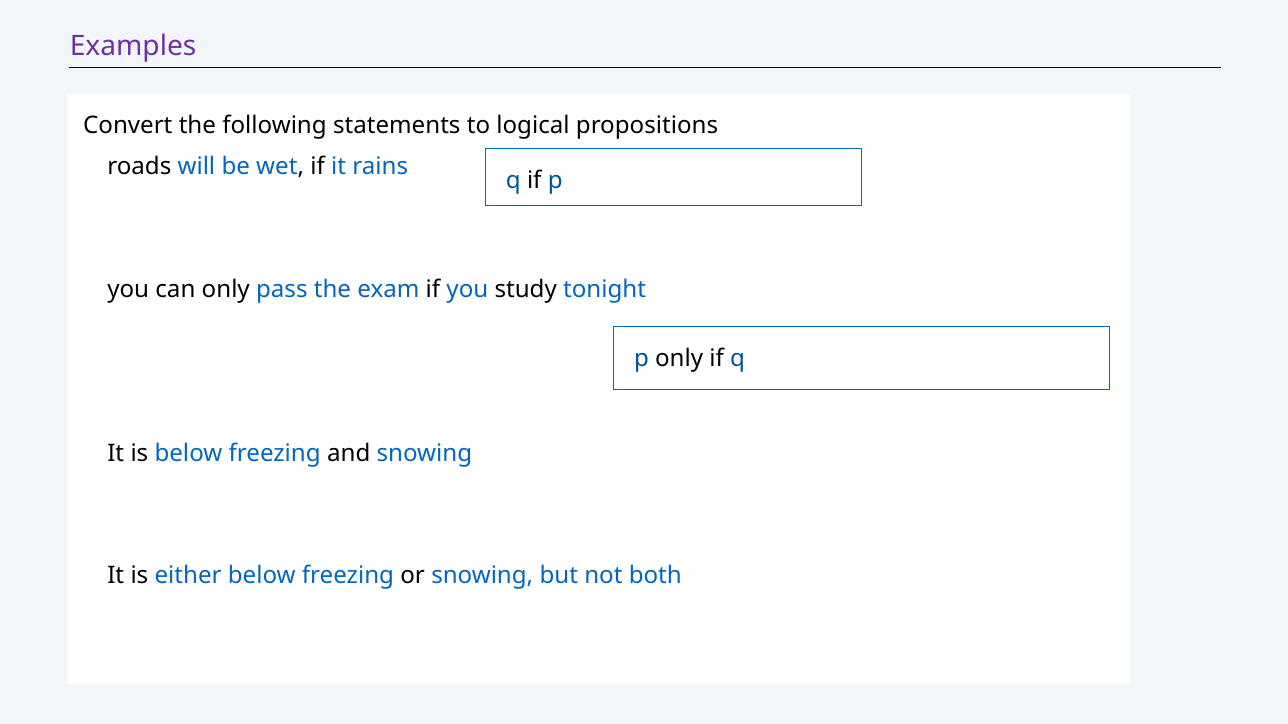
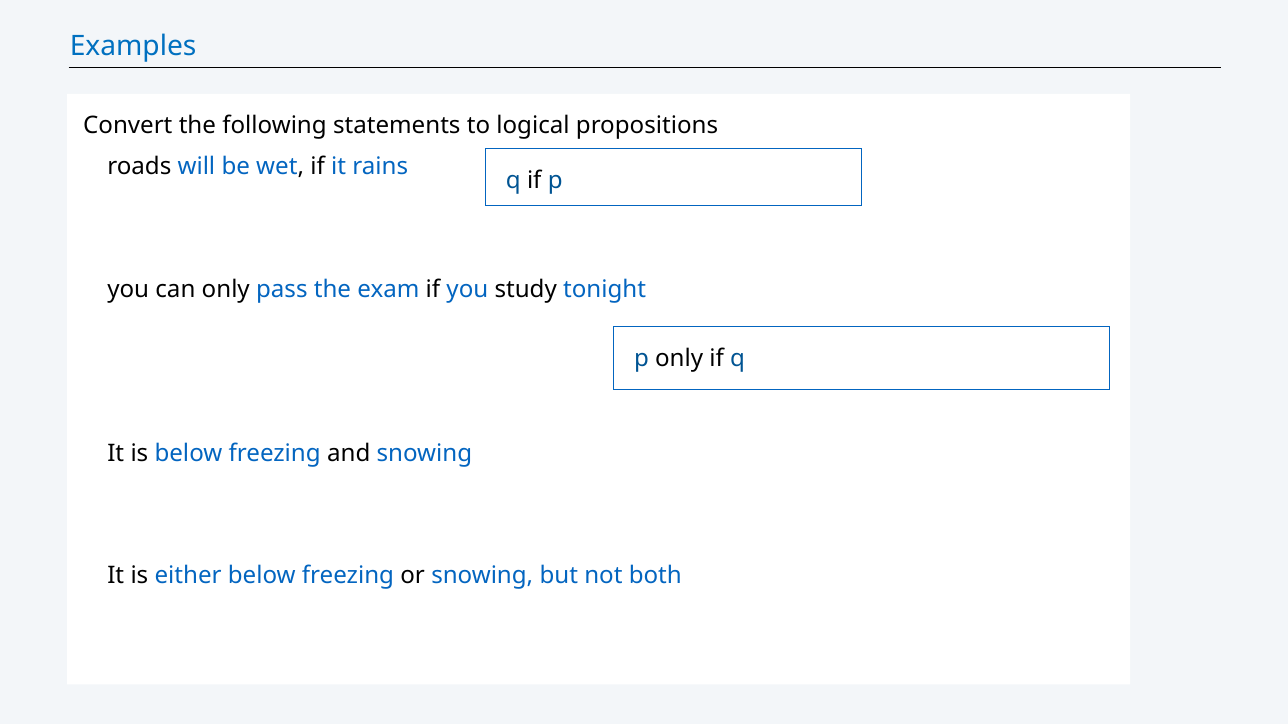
Examples colour: purple -> blue (133, 46)
